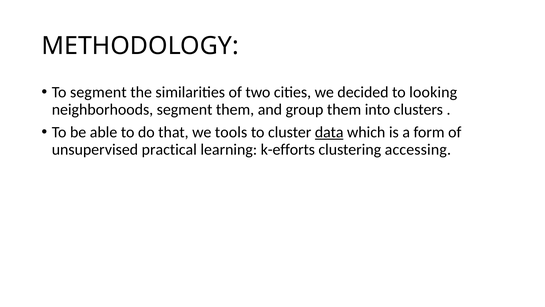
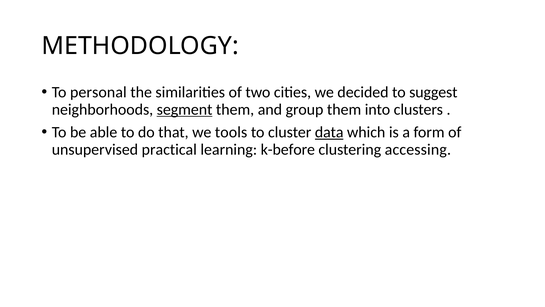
To segment: segment -> personal (98, 92)
looking: looking -> suggest (433, 92)
segment underline: none -> present (185, 109)
k-efforts: k-efforts -> k-before (288, 149)
